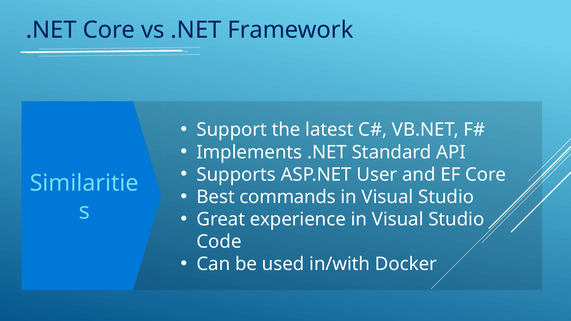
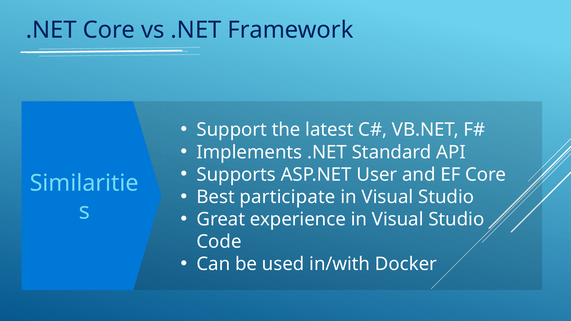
commands: commands -> participate (288, 197)
